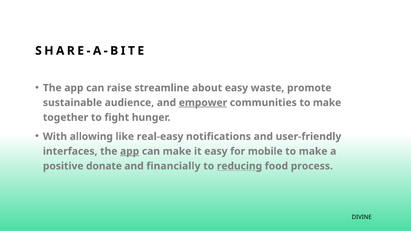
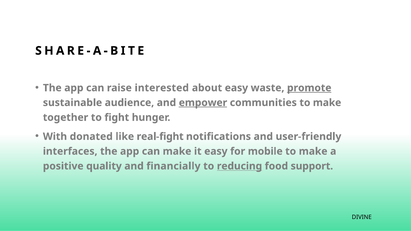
streamline: streamline -> interested (162, 88)
promote underline: none -> present (309, 88)
allowing: allowing -> donated (91, 137)
real-easy: real-easy -> real-fight (160, 137)
app underline: present -> none (130, 151)
donate: donate -> quality (104, 166)
process: process -> support (312, 166)
